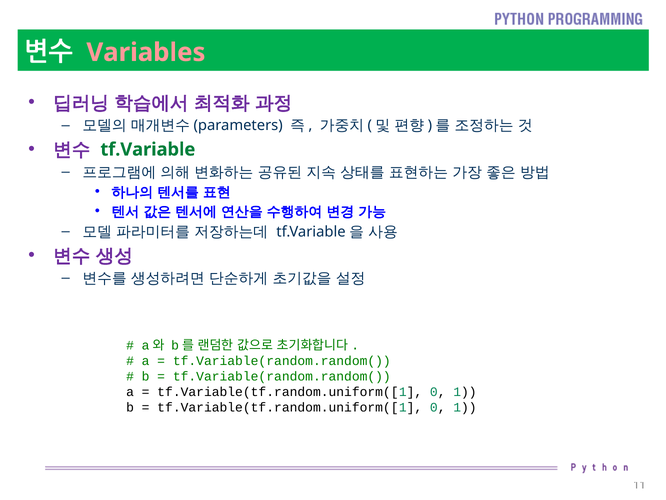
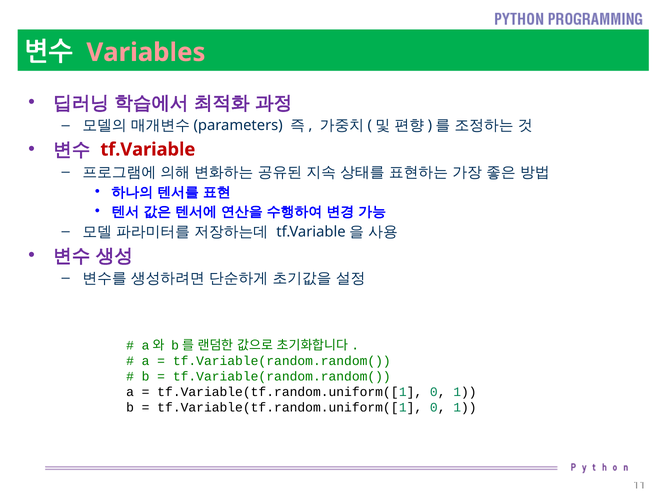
tf.Variable colour: green -> red (148, 149)
